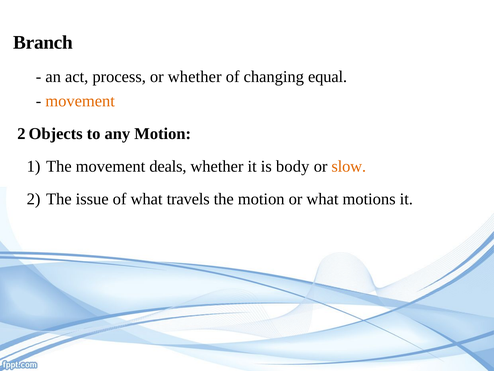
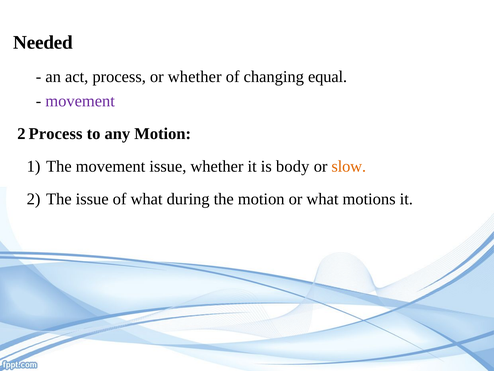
Branch: Branch -> Needed (43, 42)
movement colour: orange -> purple (80, 101)
2 Objects: Objects -> Process (56, 133)
movement deals: deals -> issue (168, 166)
travels: travels -> during (188, 199)
